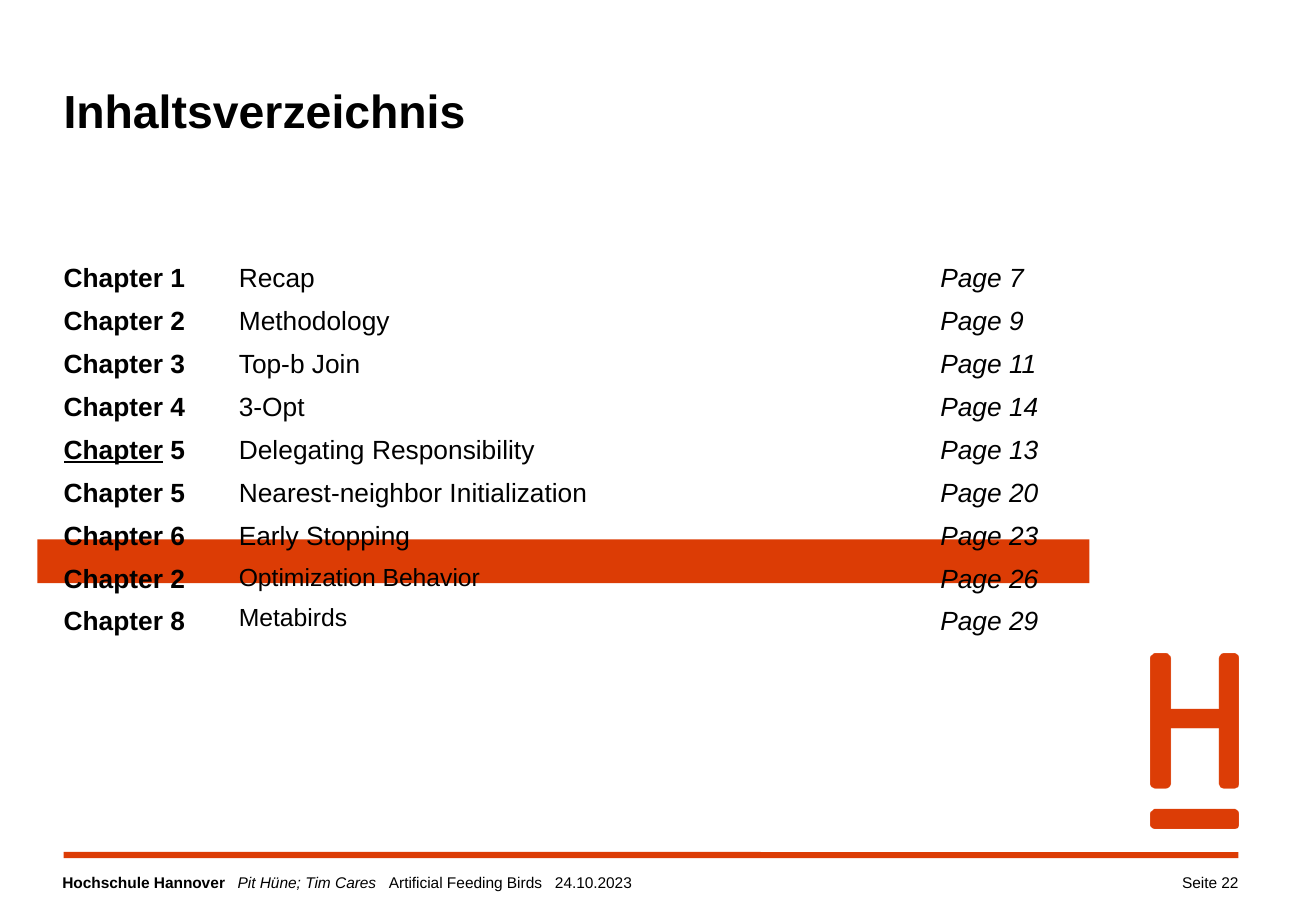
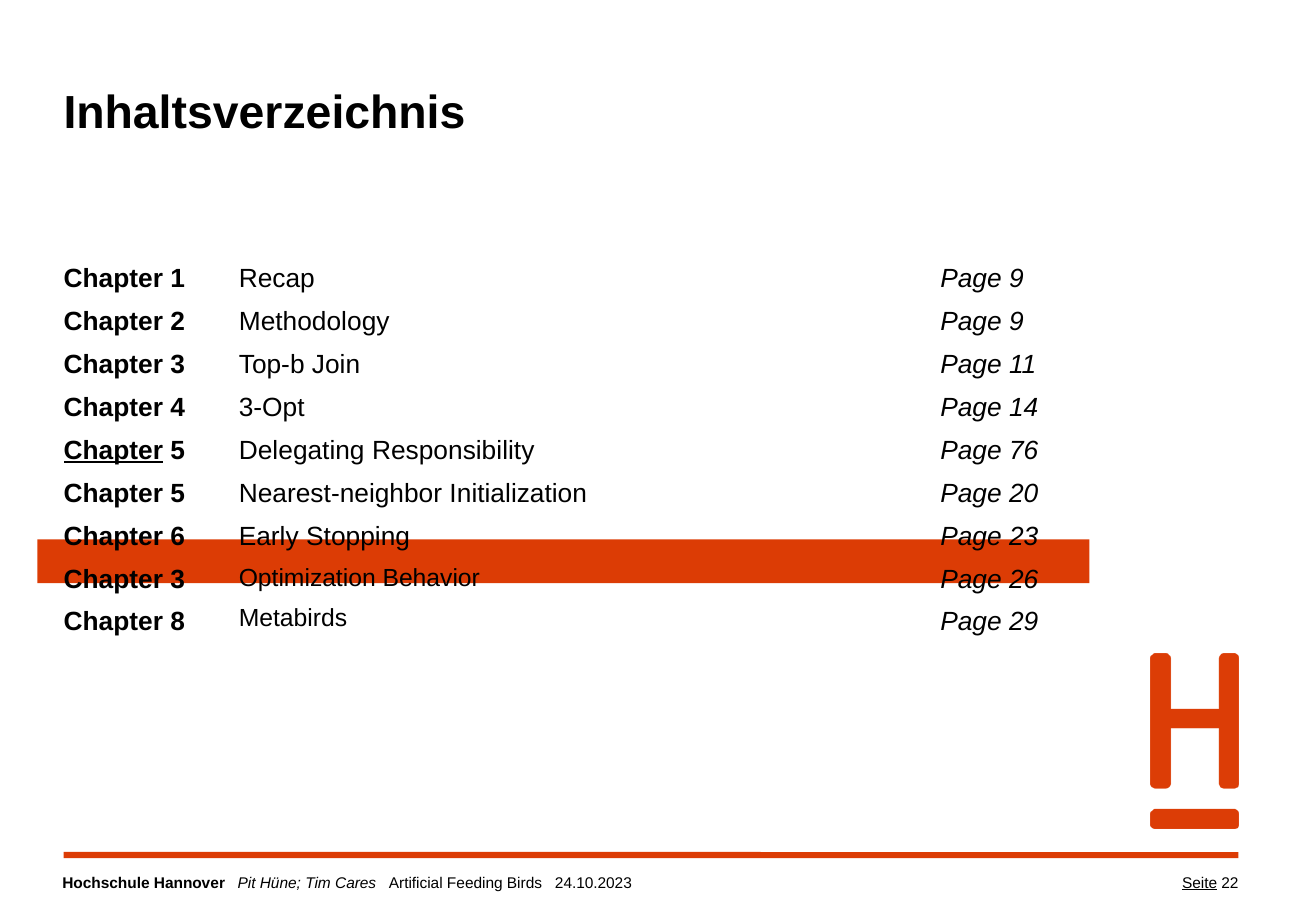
7: 7 -> 9 (1016, 279)
13: 13 -> 76 (1024, 450)
2: 2 -> 3 (178, 579)
Seite underline: none -> present (1200, 883)
